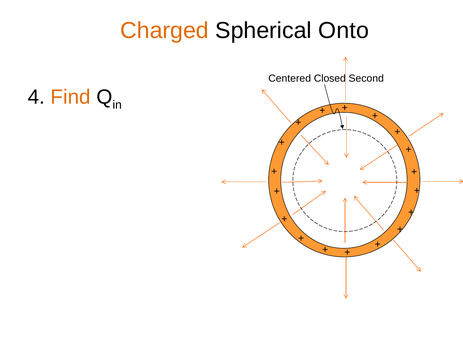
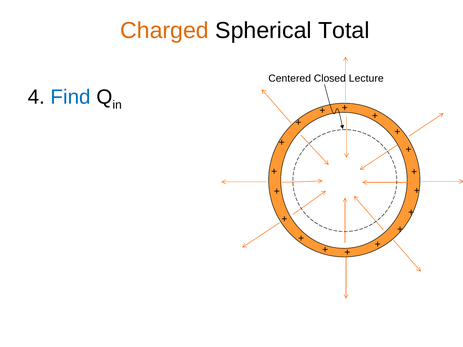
Onto: Onto -> Total (344, 31)
Second: Second -> Lecture (366, 78)
Find colour: orange -> blue (71, 97)
